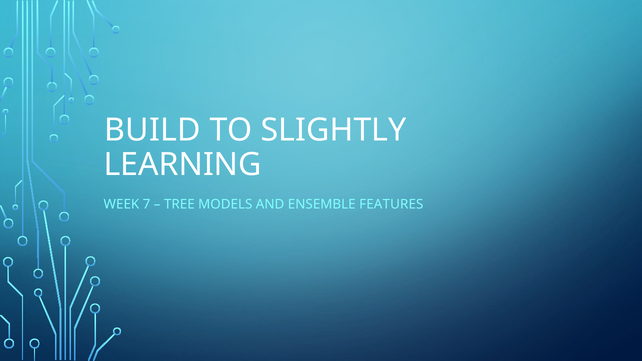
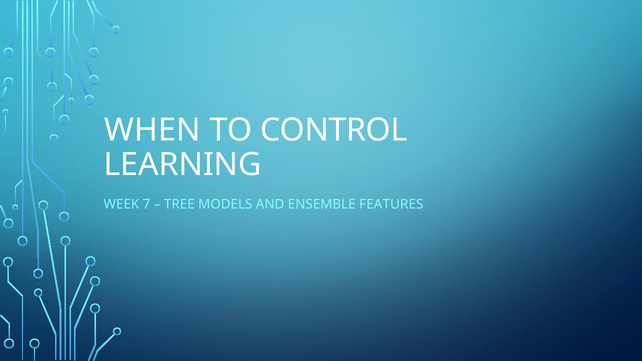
BUILD: BUILD -> WHEN (152, 130)
SLIGHTLY: SLIGHTLY -> CONTROL (334, 130)
